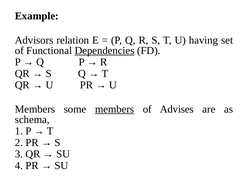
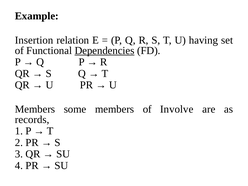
Advisors: Advisors -> Insertion (34, 40)
members underline: present -> none (115, 109)
Advises: Advises -> Involve (177, 109)
schema: schema -> records (32, 120)
